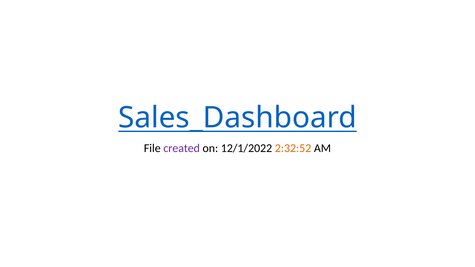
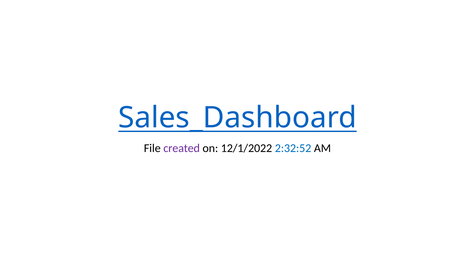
2:32:52 colour: orange -> blue (293, 148)
